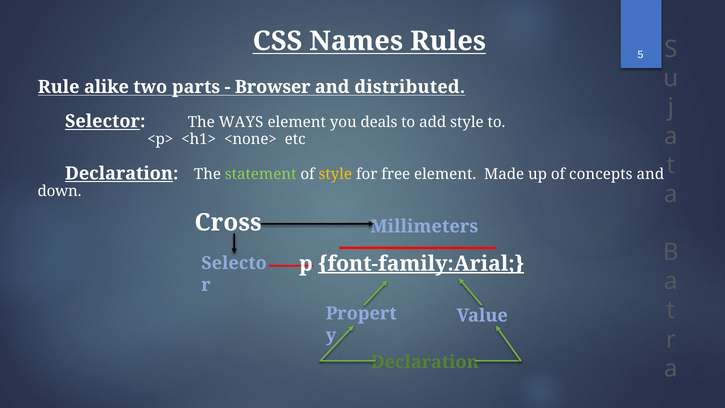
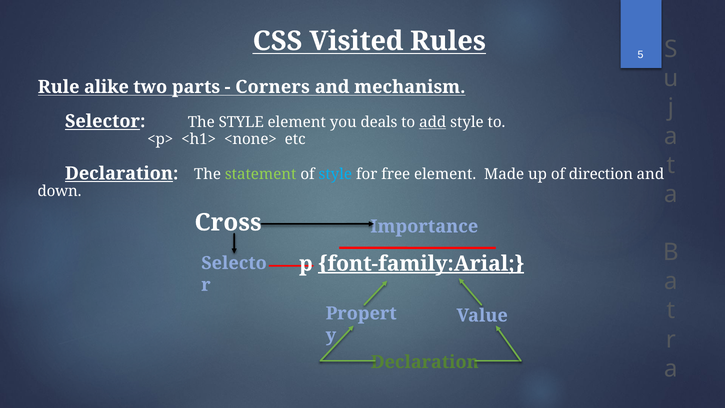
Names: Names -> Visited (356, 41)
Browser: Browser -> Corners (273, 87)
distributed: distributed -> mechanism (410, 87)
The WAYS: WAYS -> STYLE (241, 122)
add underline: none -> present (433, 122)
style colour: yellow -> light blue (335, 174)
concepts: concepts -> direction (601, 174)
Millimeters: Millimeters -> Importance (424, 226)
